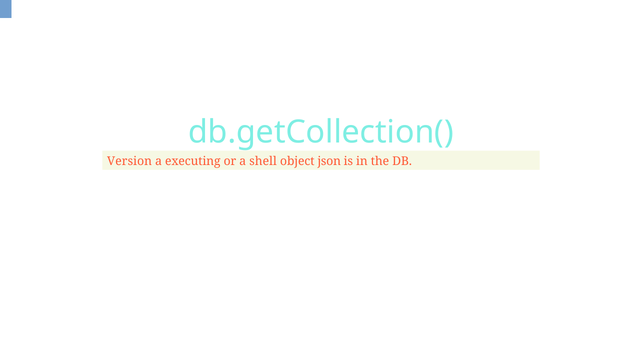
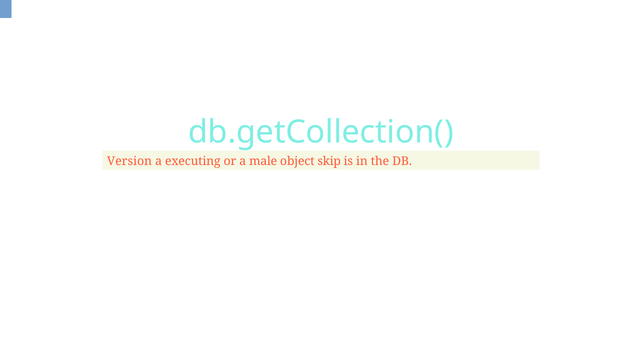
shell: shell -> male (263, 161)
json: json -> skip (329, 161)
